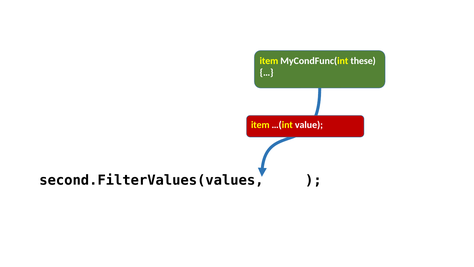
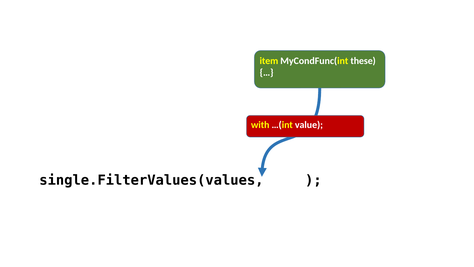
item: item -> with (260, 125)
second.FilterValues(values: second.FilterValues(values -> single.FilterValues(values (151, 180)
